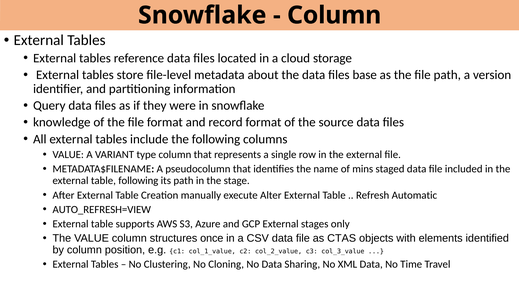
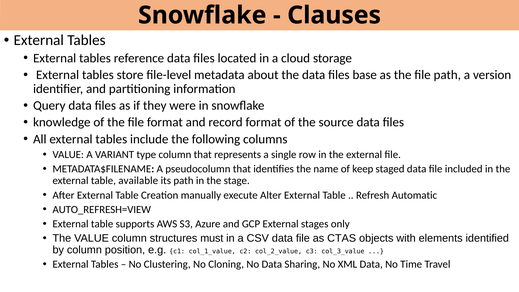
Column: Column -> Clauses (334, 15)
mins: mins -> keep (363, 169)
table following: following -> available (138, 181)
once: once -> must (212, 238)
